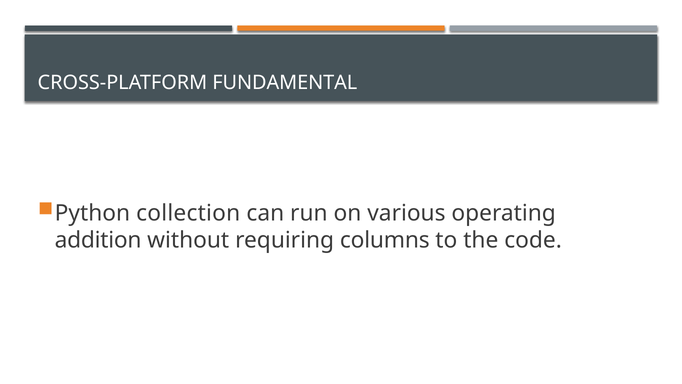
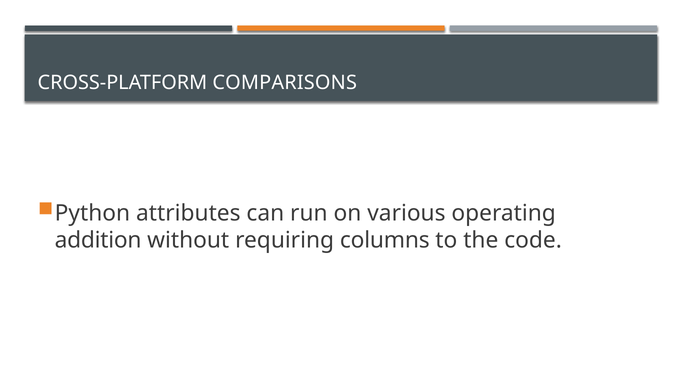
FUNDAMENTAL: FUNDAMENTAL -> COMPARISONS (285, 83)
collection: collection -> attributes (188, 213)
